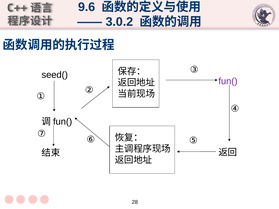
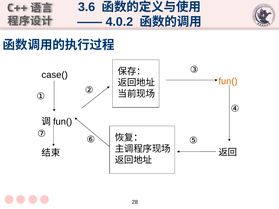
9.6: 9.6 -> 3.6 (87, 7)
3.0.2: 3.0.2 -> 4.0.2 (119, 22)
seed(: seed( -> case( (55, 75)
fun( colour: purple -> orange (228, 81)
